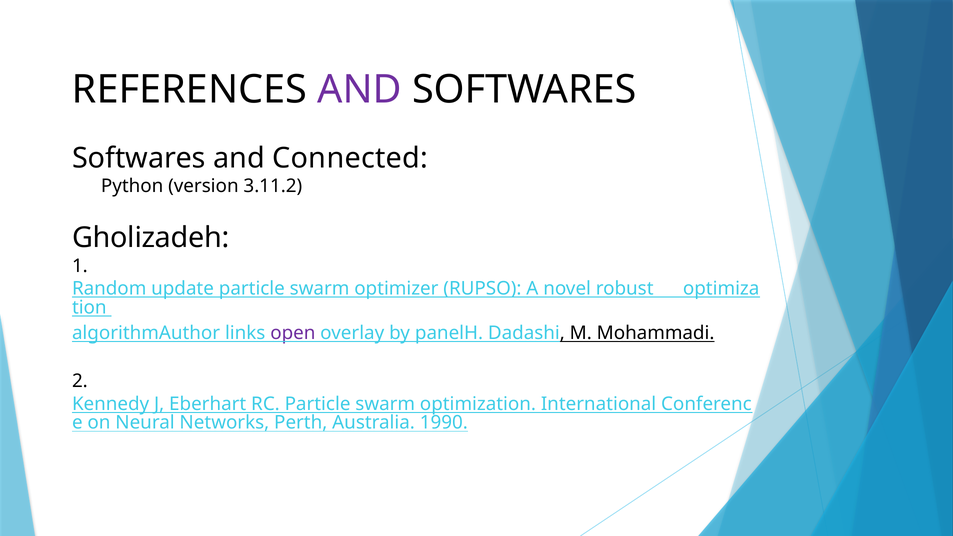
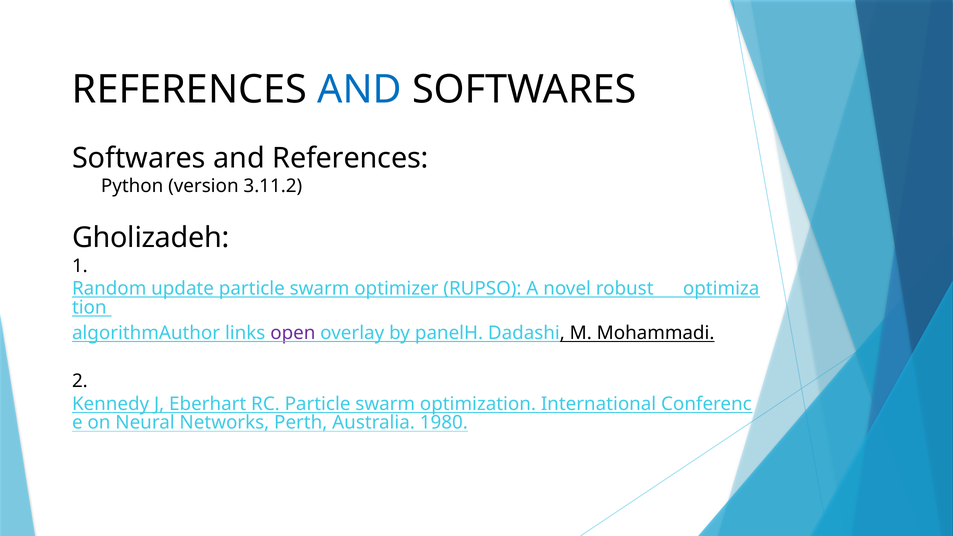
AND colour: purple -> blue (360, 90)
and Connected: Connected -> References (350, 158)
1990: 1990 -> 1980 (444, 423)
